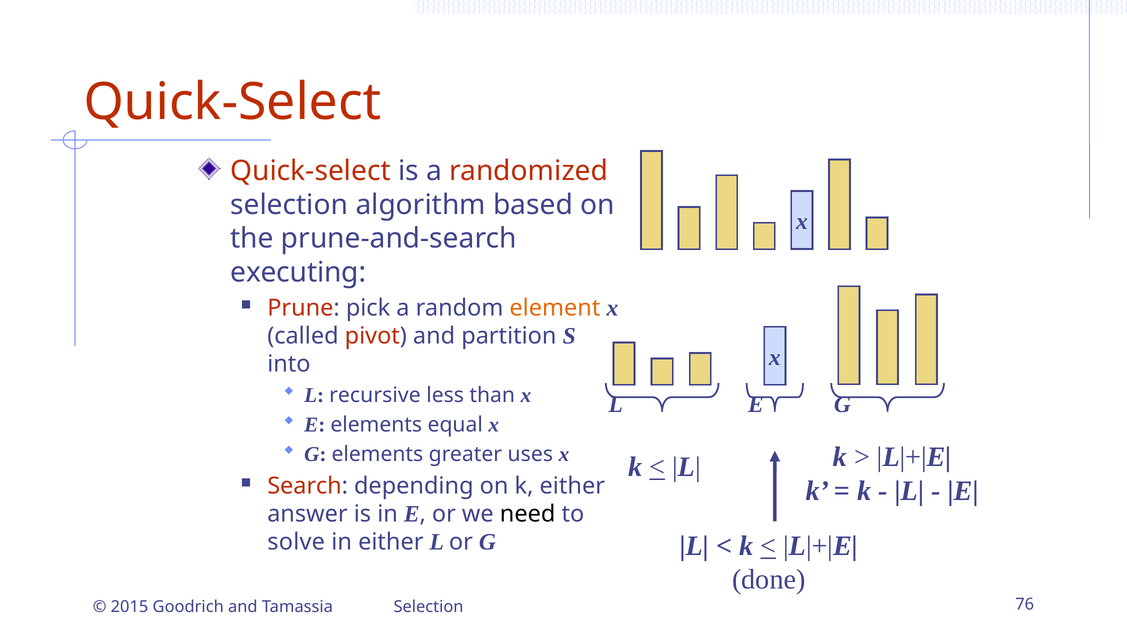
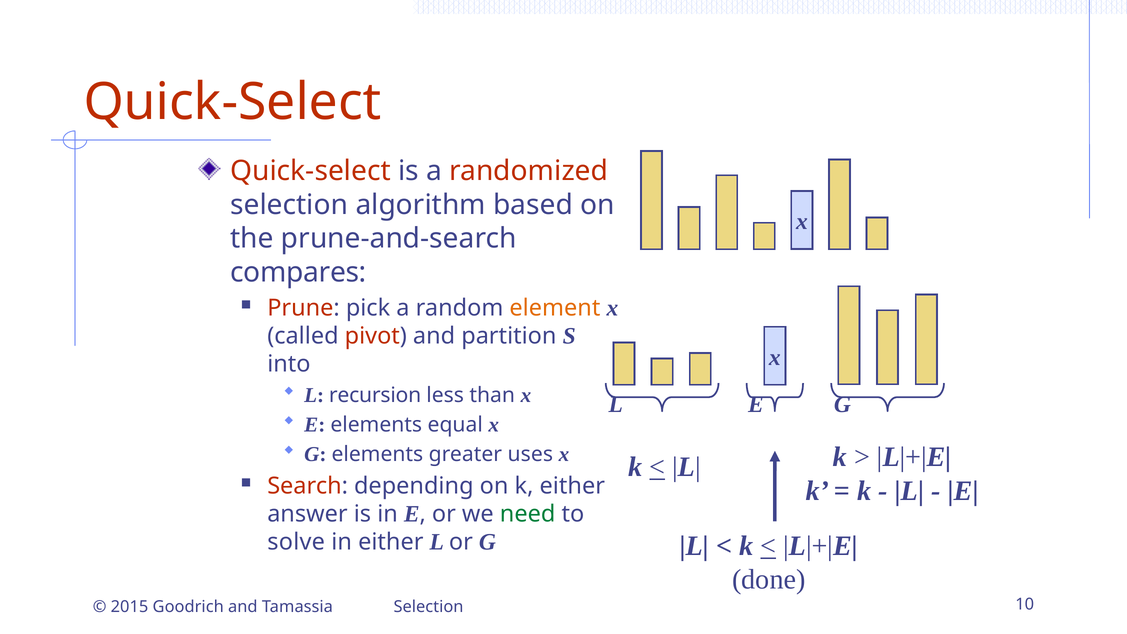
executing: executing -> compares (298, 273)
recursive: recursive -> recursion (375, 395)
need colour: black -> green (528, 514)
76: 76 -> 10 (1025, 604)
